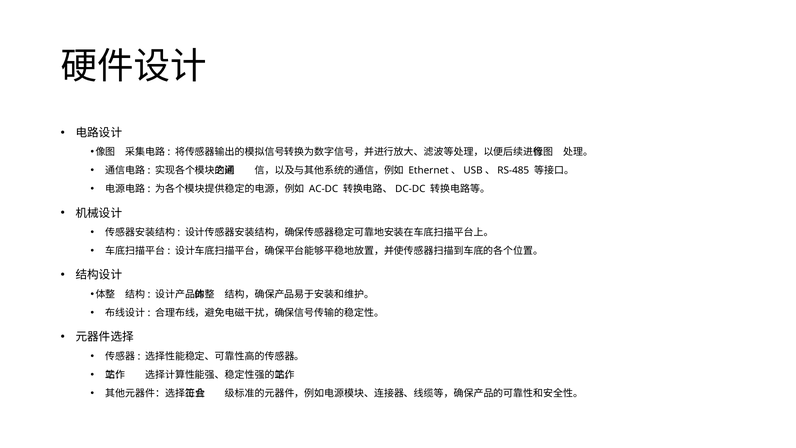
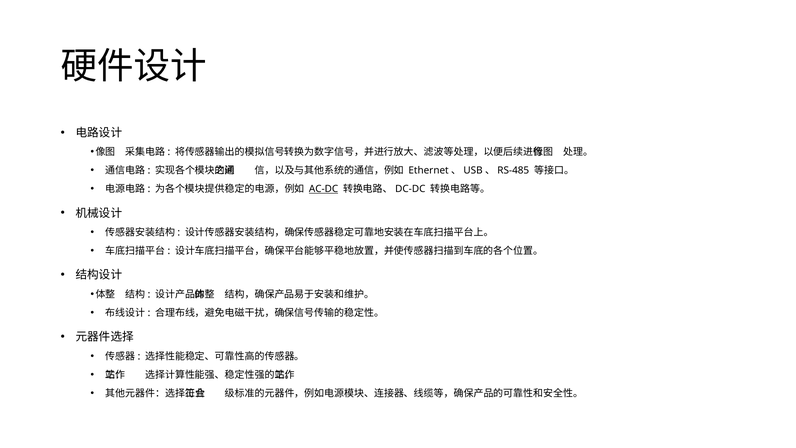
AC-DC underline: none -> present (324, 189)
